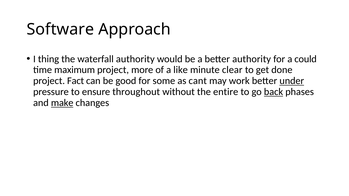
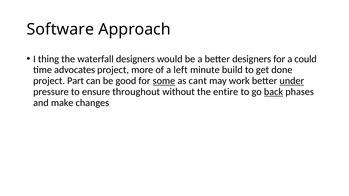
waterfall authority: authority -> designers (135, 59)
better authority: authority -> designers (252, 59)
maximum: maximum -> advocates (75, 70)
like: like -> left (181, 70)
clear: clear -> build (232, 70)
Fact: Fact -> Part (76, 81)
some underline: none -> present (164, 81)
make underline: present -> none (62, 103)
